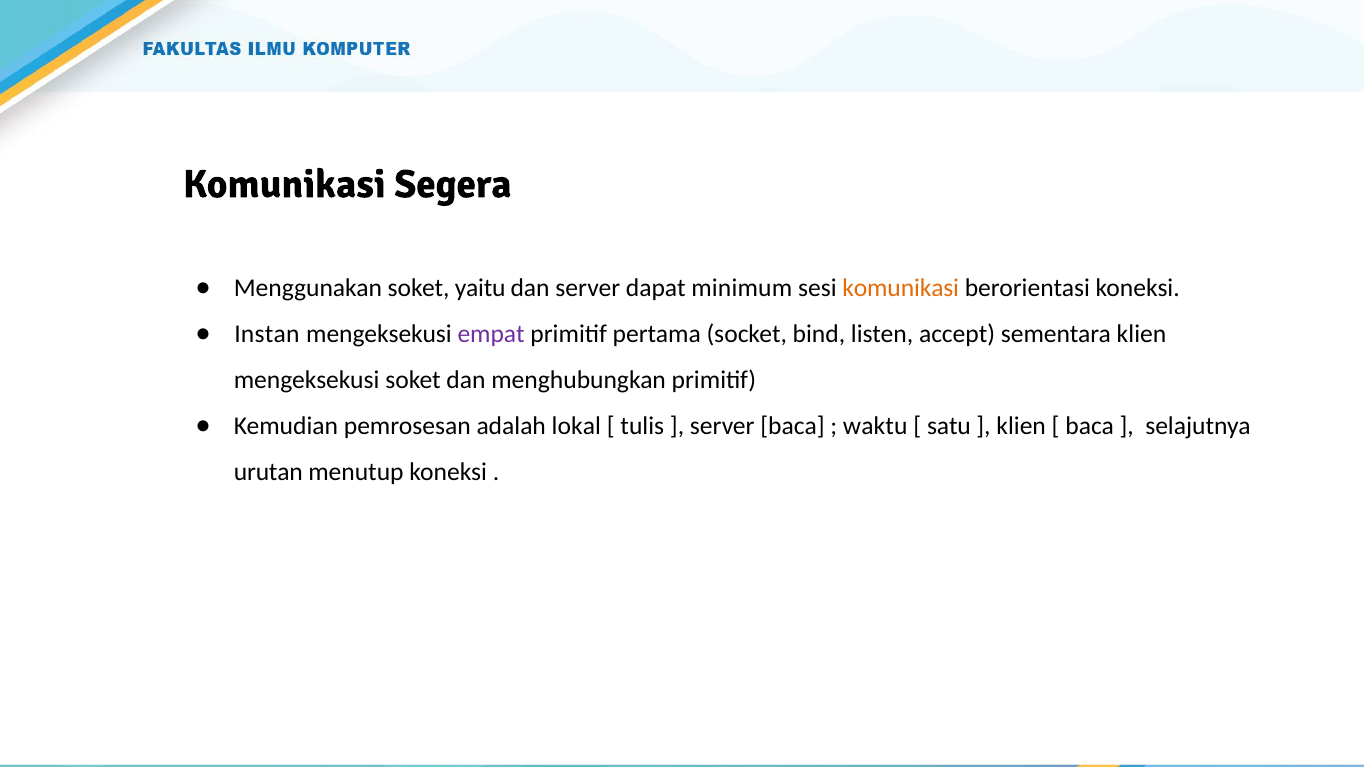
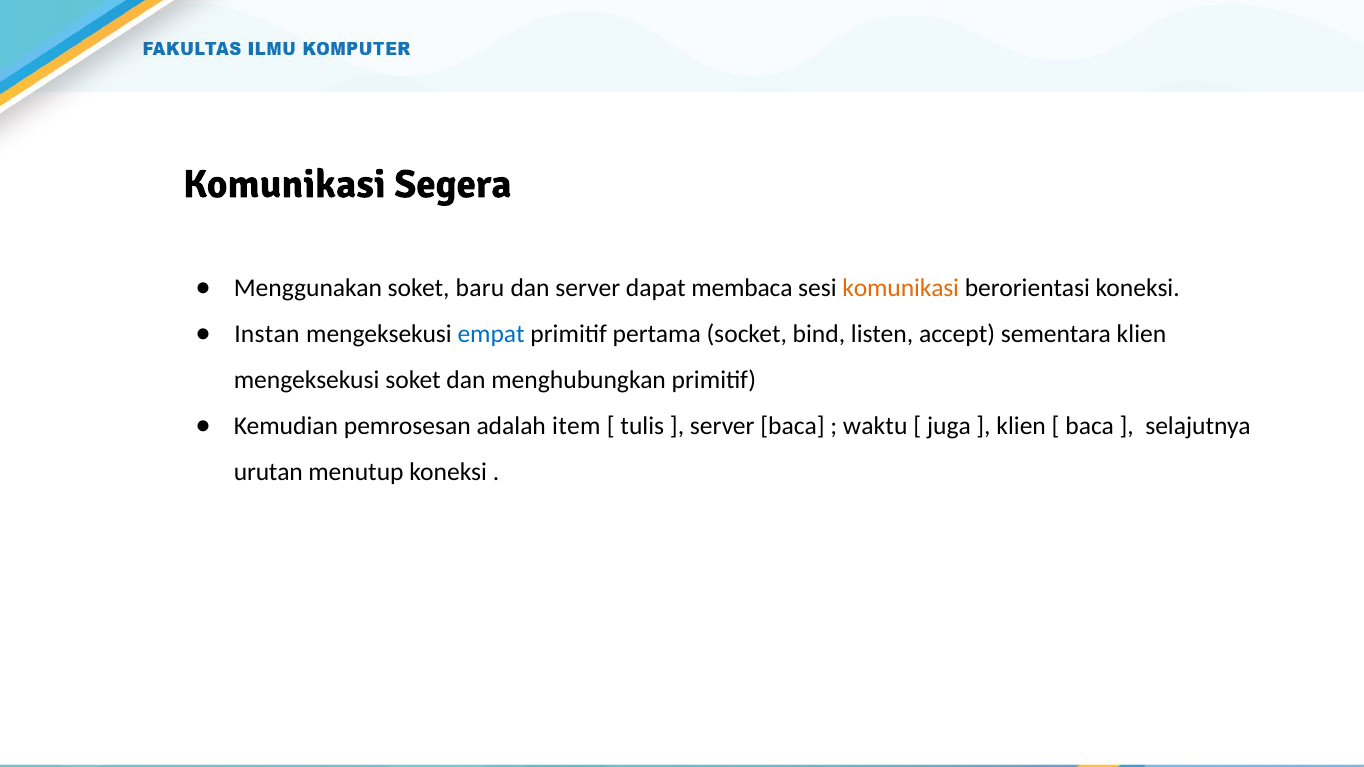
yaitu: yaitu -> baru (480, 288)
minimum: minimum -> membaca (742, 288)
empat colour: purple -> blue (491, 334)
lokal: lokal -> item (576, 426)
satu: satu -> juga (949, 426)
